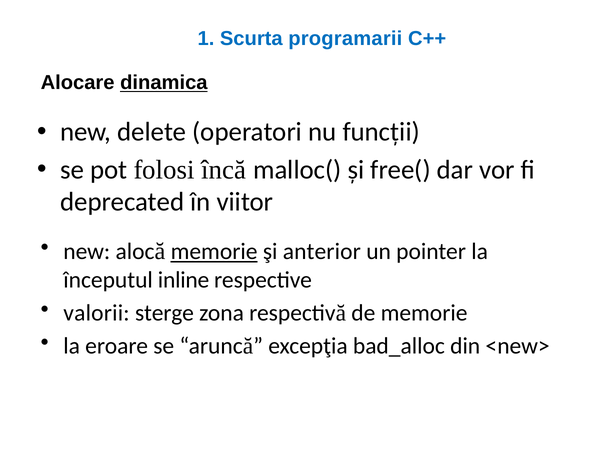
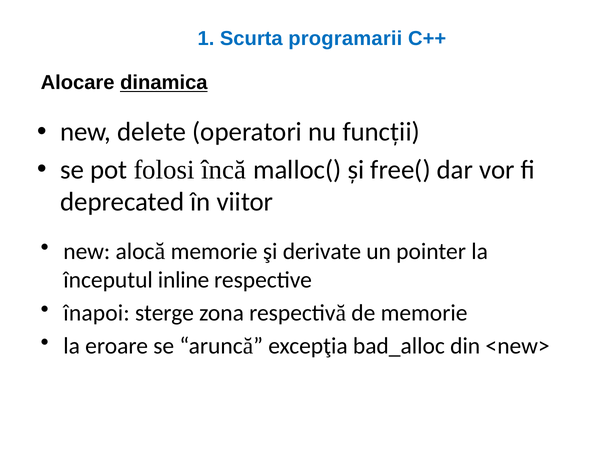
memorie underline: present -> none (214, 252)
anterior: anterior -> derivate (322, 252)
valorii: valorii -> înapoi (97, 313)
